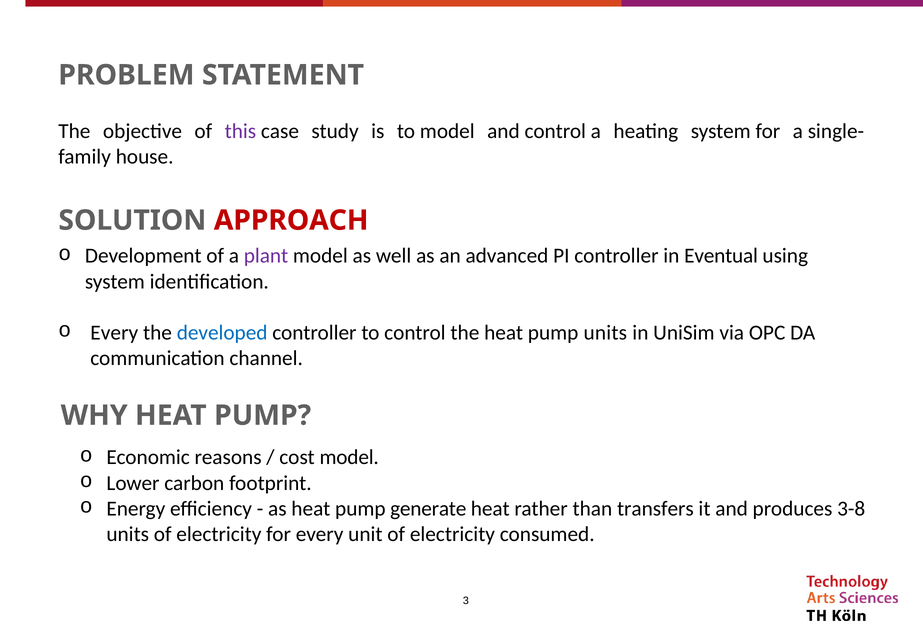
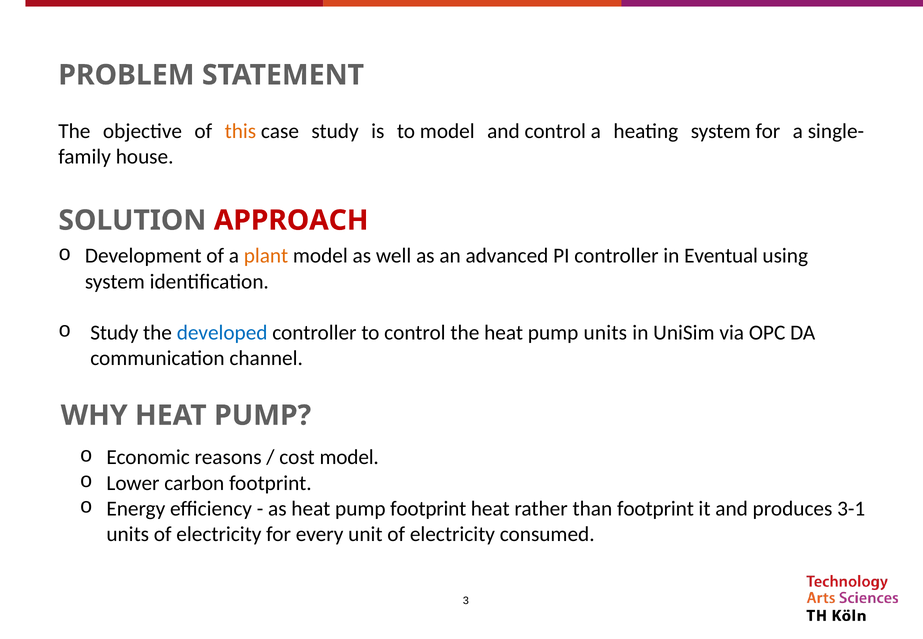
this colour: purple -> orange (240, 131)
plant colour: purple -> orange (266, 256)
Every: Every -> Study (114, 333)
pump generate: generate -> footprint (428, 509)
than transfers: transfers -> footprint (655, 509)
3-8: 3-8 -> 3-1 (851, 509)
